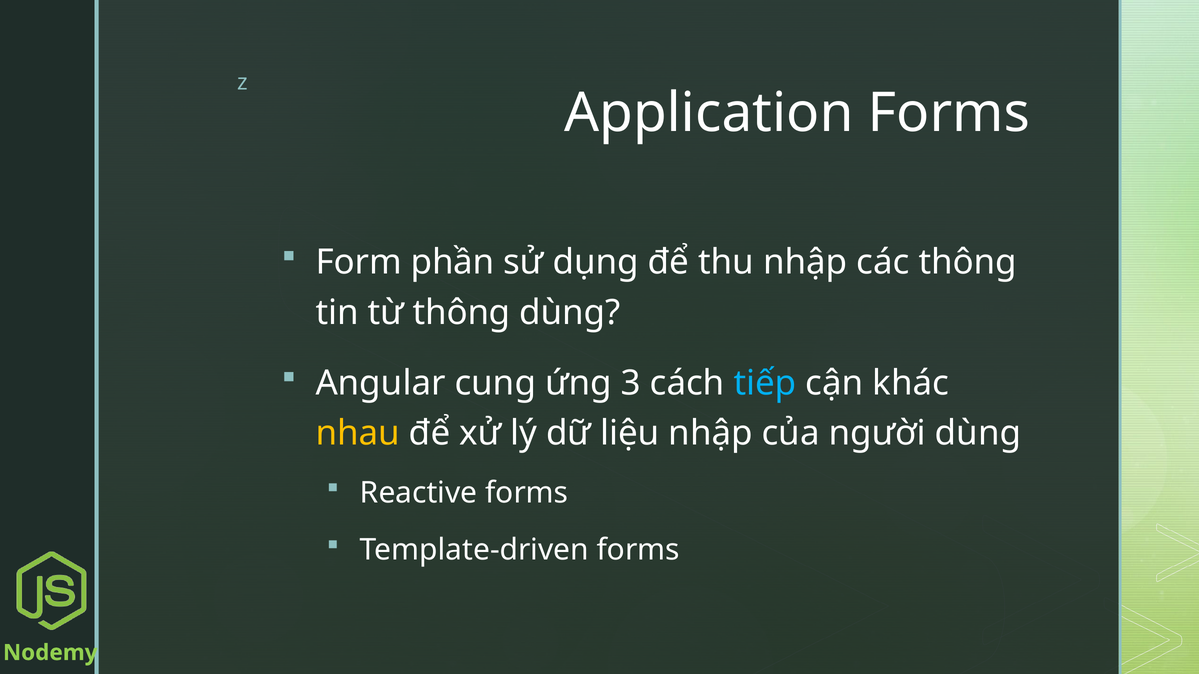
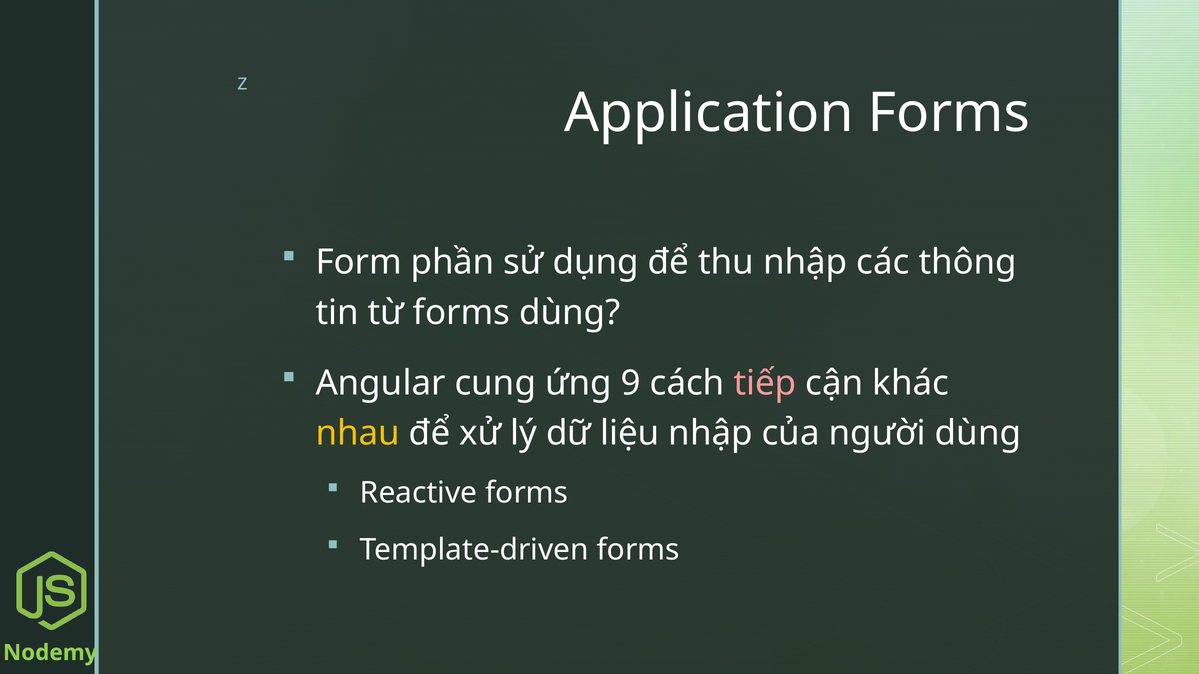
từ thông: thông -> forms (462, 313)
3: 3 -> 9 (631, 383)
tiếp colour: light blue -> pink (765, 383)
